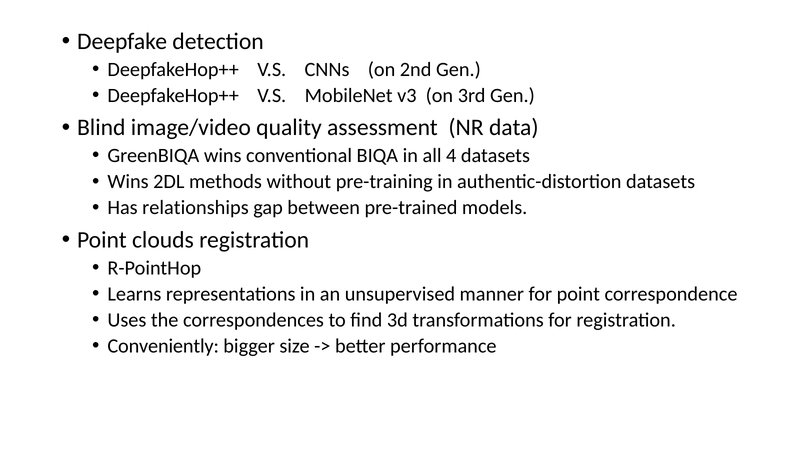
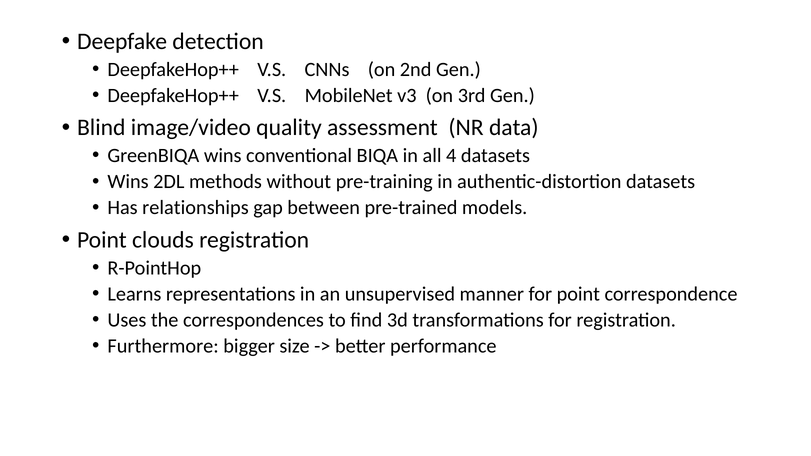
Conveniently: Conveniently -> Furthermore (163, 346)
